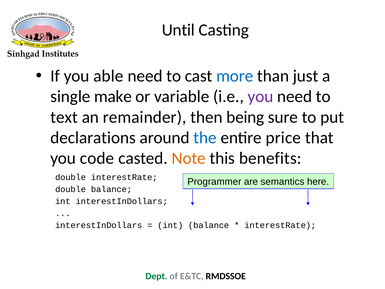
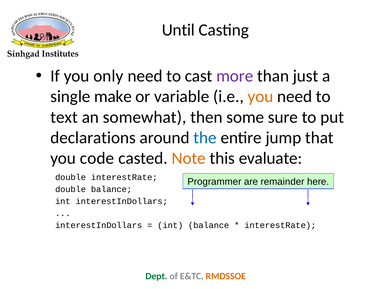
able: able -> only (108, 76)
more colour: blue -> purple (235, 76)
you colour: purple -> orange (260, 96)
remainder: remainder -> somewhat (145, 117)
being: being -> some (245, 117)
price: price -> jump (283, 138)
benefits: benefits -> evaluate (270, 158)
semantics: semantics -> remainder (283, 182)
RMDSSOE colour: black -> orange (226, 276)
